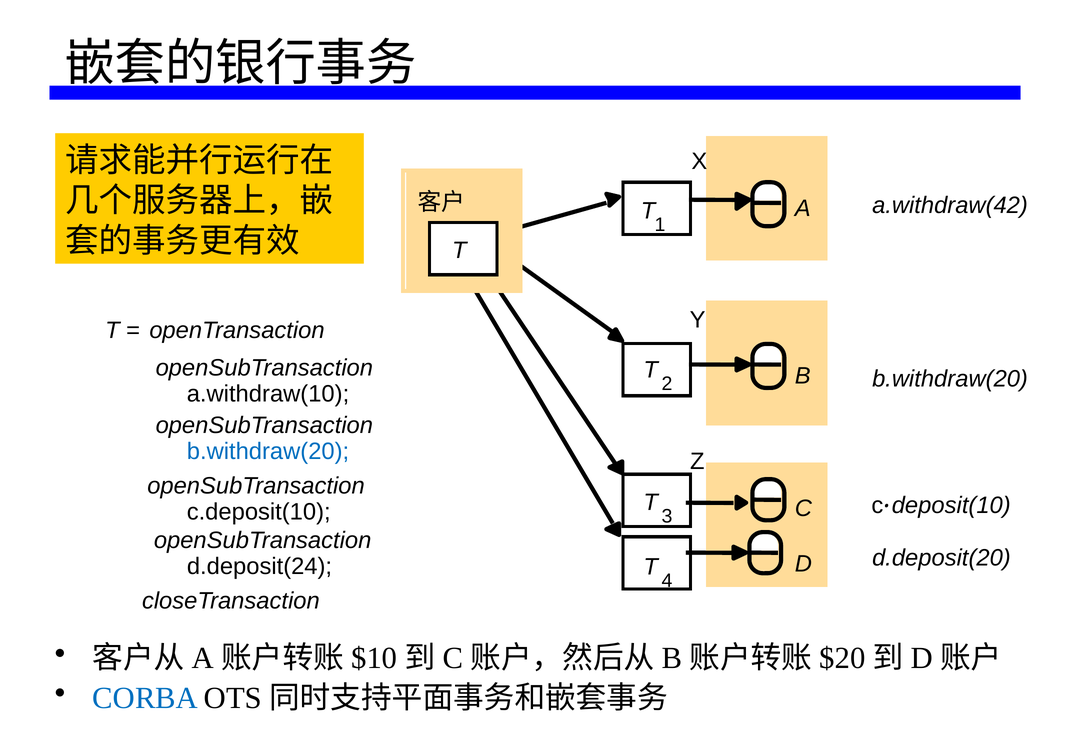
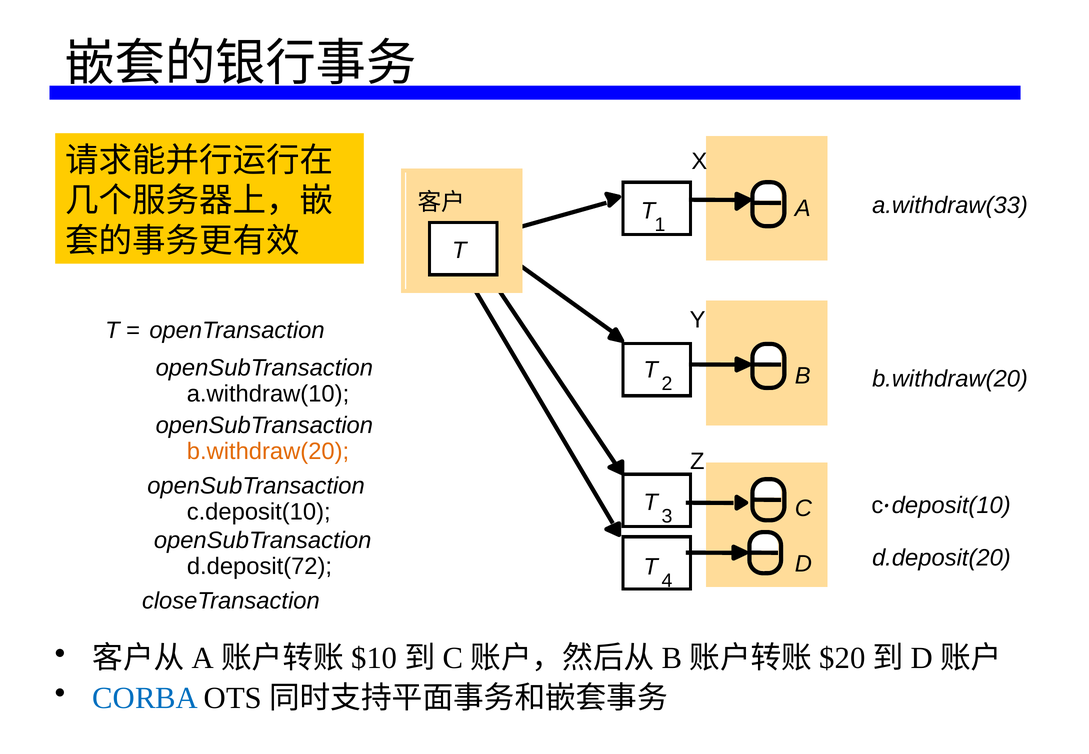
a.withdraw(42: a.withdraw(42 -> a.withdraw(33 (950, 205)
b.withdraw(20 colour: blue -> orange (268, 451)
d.deposit(24: d.deposit(24 -> d.deposit(72 (259, 566)
